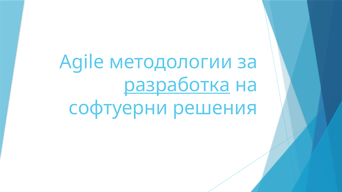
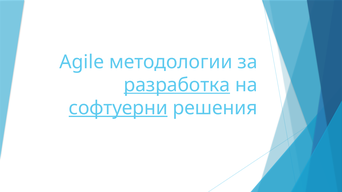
софтуерни underline: none -> present (118, 108)
